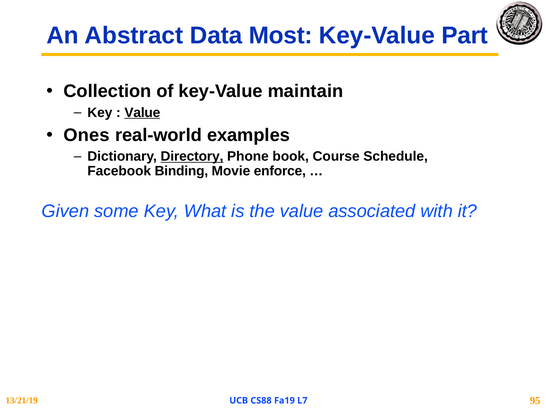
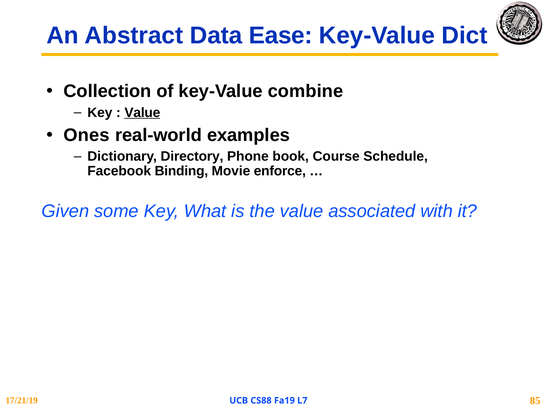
Most: Most -> Ease (281, 35)
Part: Part -> Dict (465, 35)
maintain: maintain -> combine (305, 91)
Directory underline: present -> none (192, 157)
13/21/19: 13/21/19 -> 17/21/19 (22, 401)
95: 95 -> 85 (535, 401)
